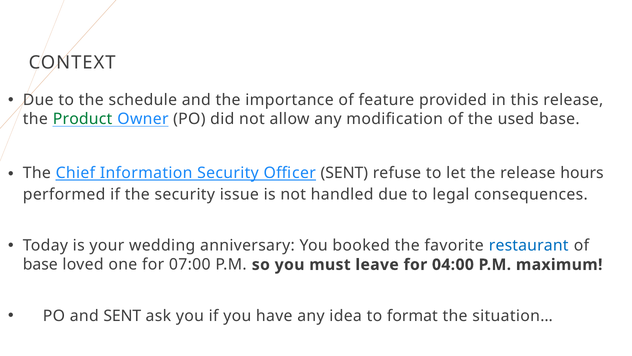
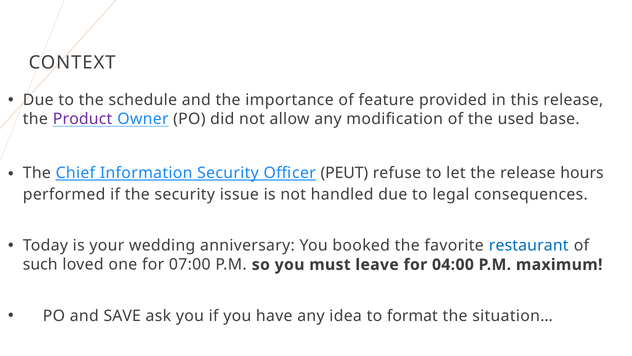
Product colour: green -> purple (83, 119)
Officer SENT: SENT -> PEUT (344, 173)
base: base -> such (40, 264)
and SENT: SENT -> SAVE (122, 315)
